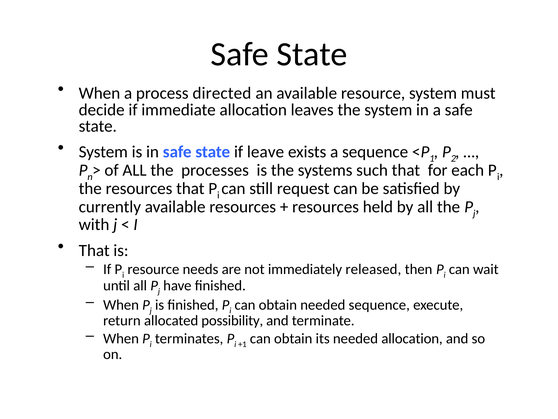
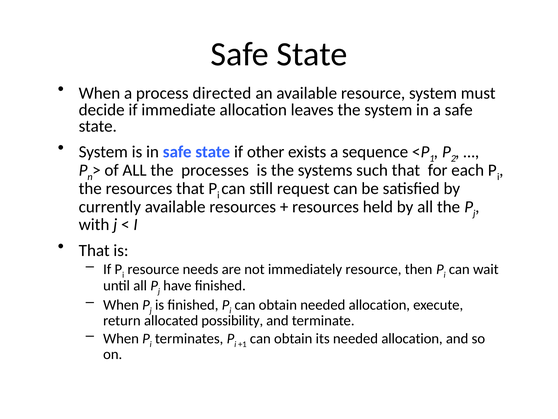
leave: leave -> other (266, 152)
immediately released: released -> resource (373, 269)
obtain needed sequence: sequence -> allocation (379, 305)
